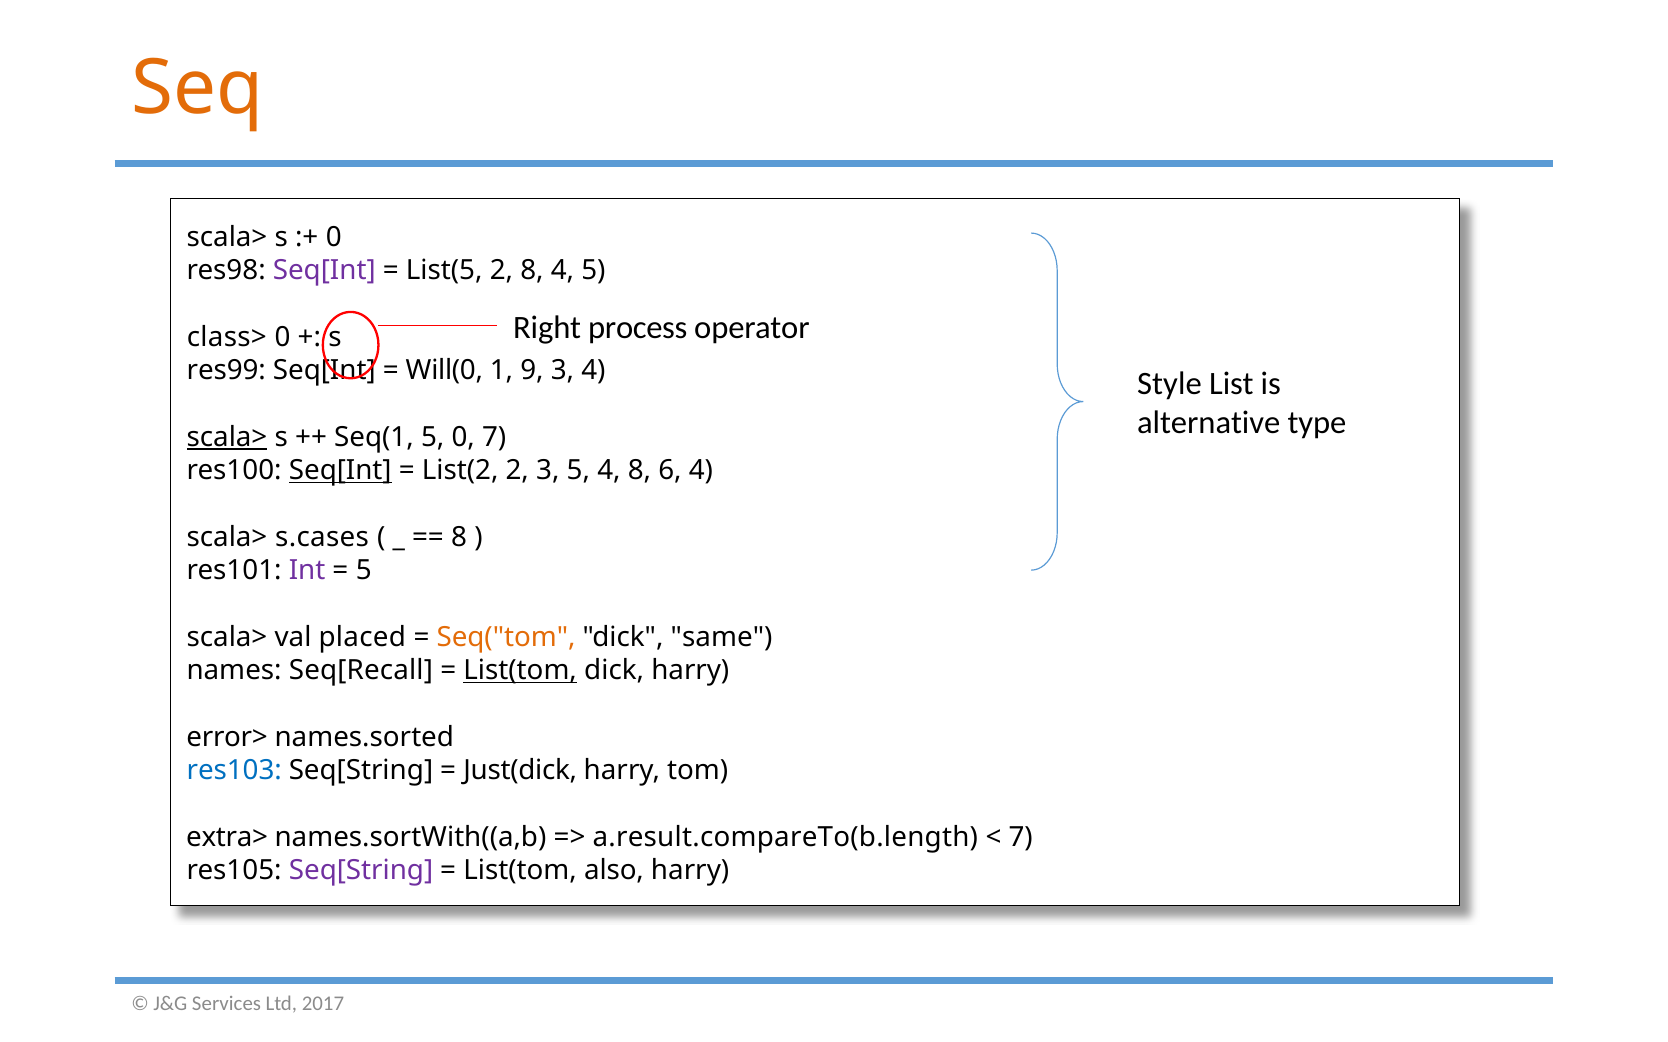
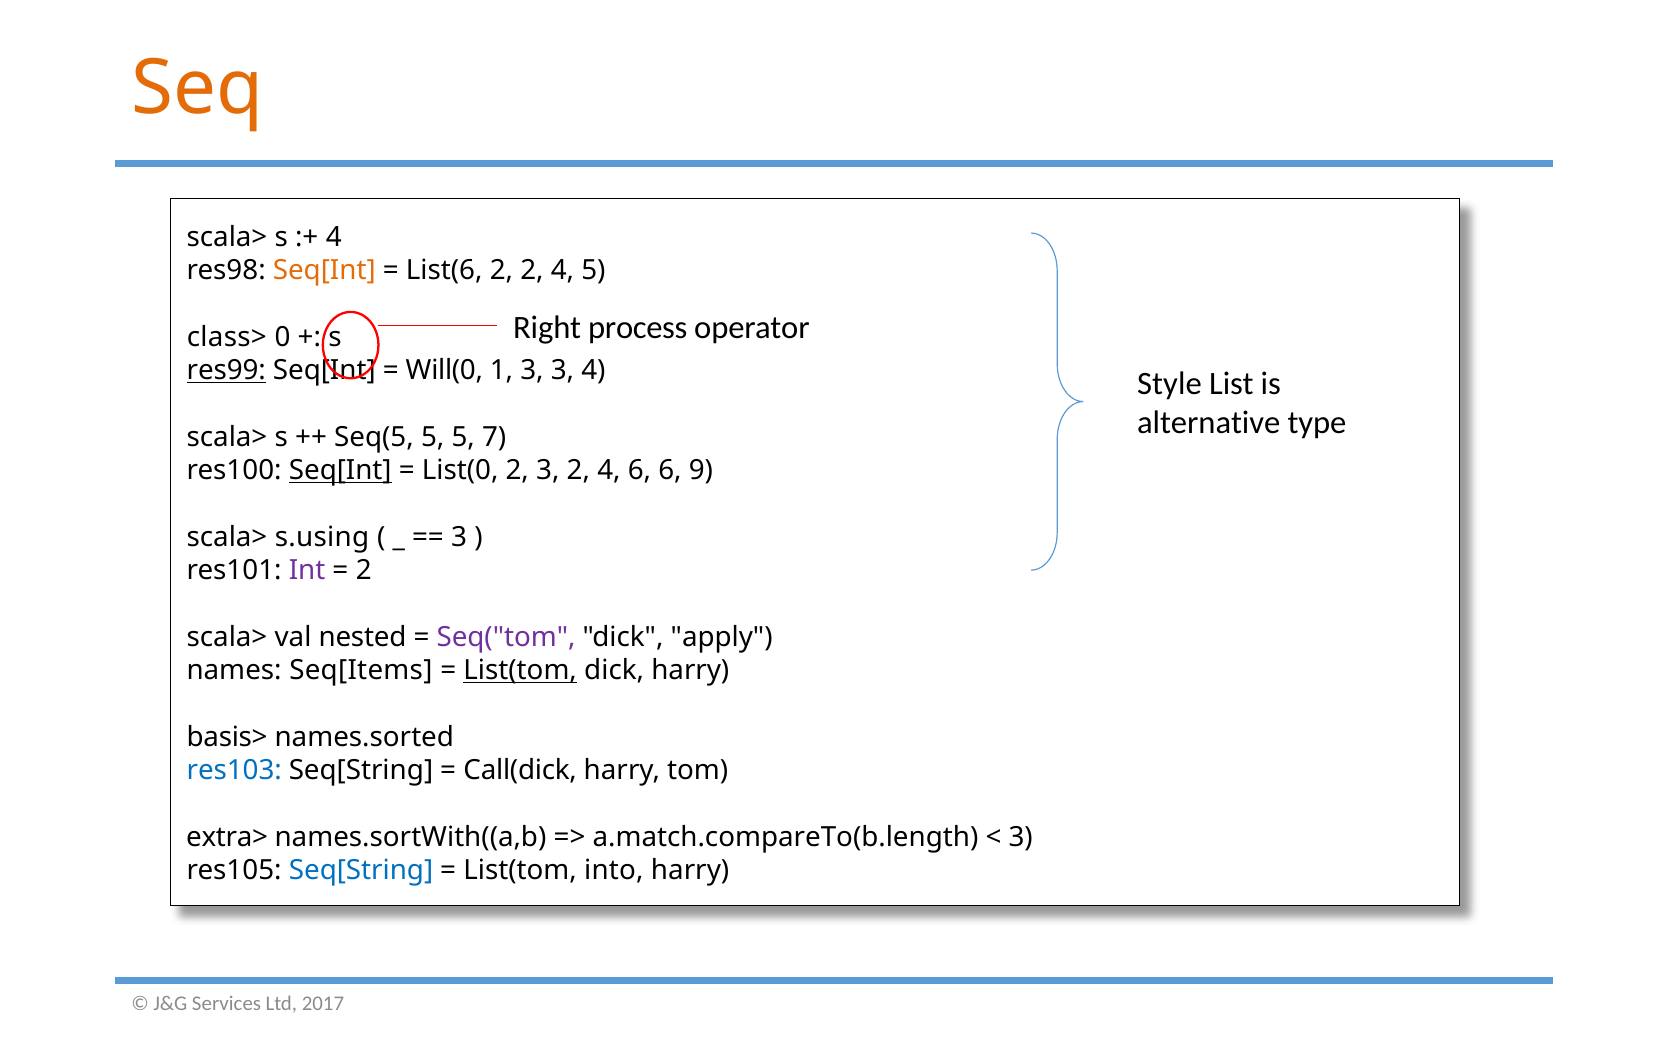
0: 0 -> 4 (334, 237)
Seq[Int colour: purple -> orange (324, 271)
List(5: List(5 -> List(6 (444, 271)
2 8: 8 -> 2 (532, 271)
res99 underline: none -> present (226, 371)
1 9: 9 -> 3 (532, 371)
scala> underline: present -> none (227, 437)
Seq(1: Seq(1 -> Seq(5 (374, 437)
5 0: 0 -> 5 (463, 437)
List(2: List(2 -> List(0 (460, 471)
3 5: 5 -> 2 (578, 471)
4 8: 8 -> 6 (639, 471)
6 4: 4 -> 9 (701, 471)
s.cases: s.cases -> s.using (322, 537)
8: 8 -> 3 (459, 537)
5: 5 -> 2 (364, 571)
placed: placed -> nested (363, 638)
Seq("tom colour: orange -> purple (506, 638)
same: same -> apply (722, 638)
Seq[Recall: Seq[Recall -> Seq[Items (361, 671)
error>: error> -> basis> (227, 738)
Just(dick: Just(dick -> Call(dick (520, 771)
a.result.compareTo(b.length: a.result.compareTo(b.length -> a.match.compareTo(b.length (785, 838)
7: 7 -> 3 (1021, 838)
Seq[String colour: purple -> blue (361, 871)
also: also -> into (614, 871)
